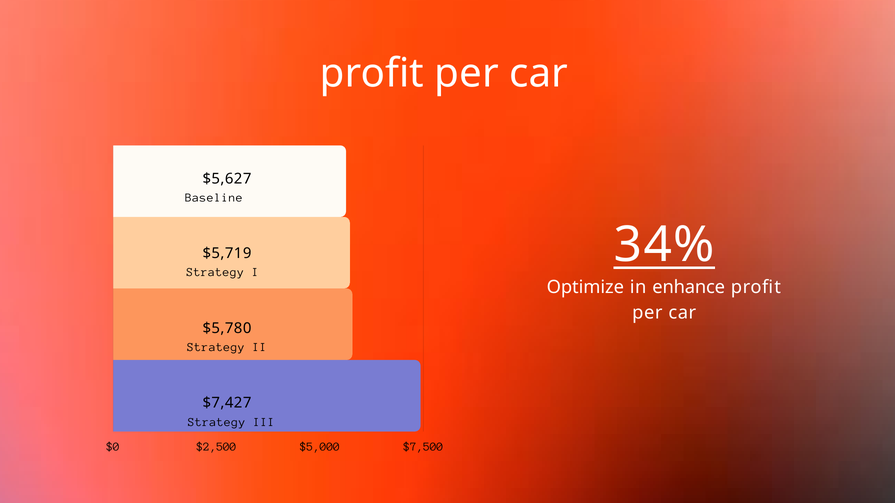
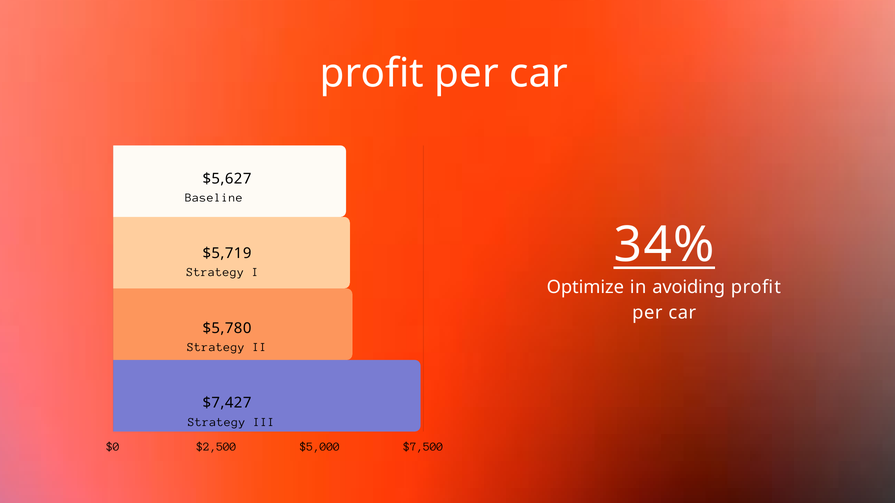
enhance: enhance -> avoiding (689, 288)
